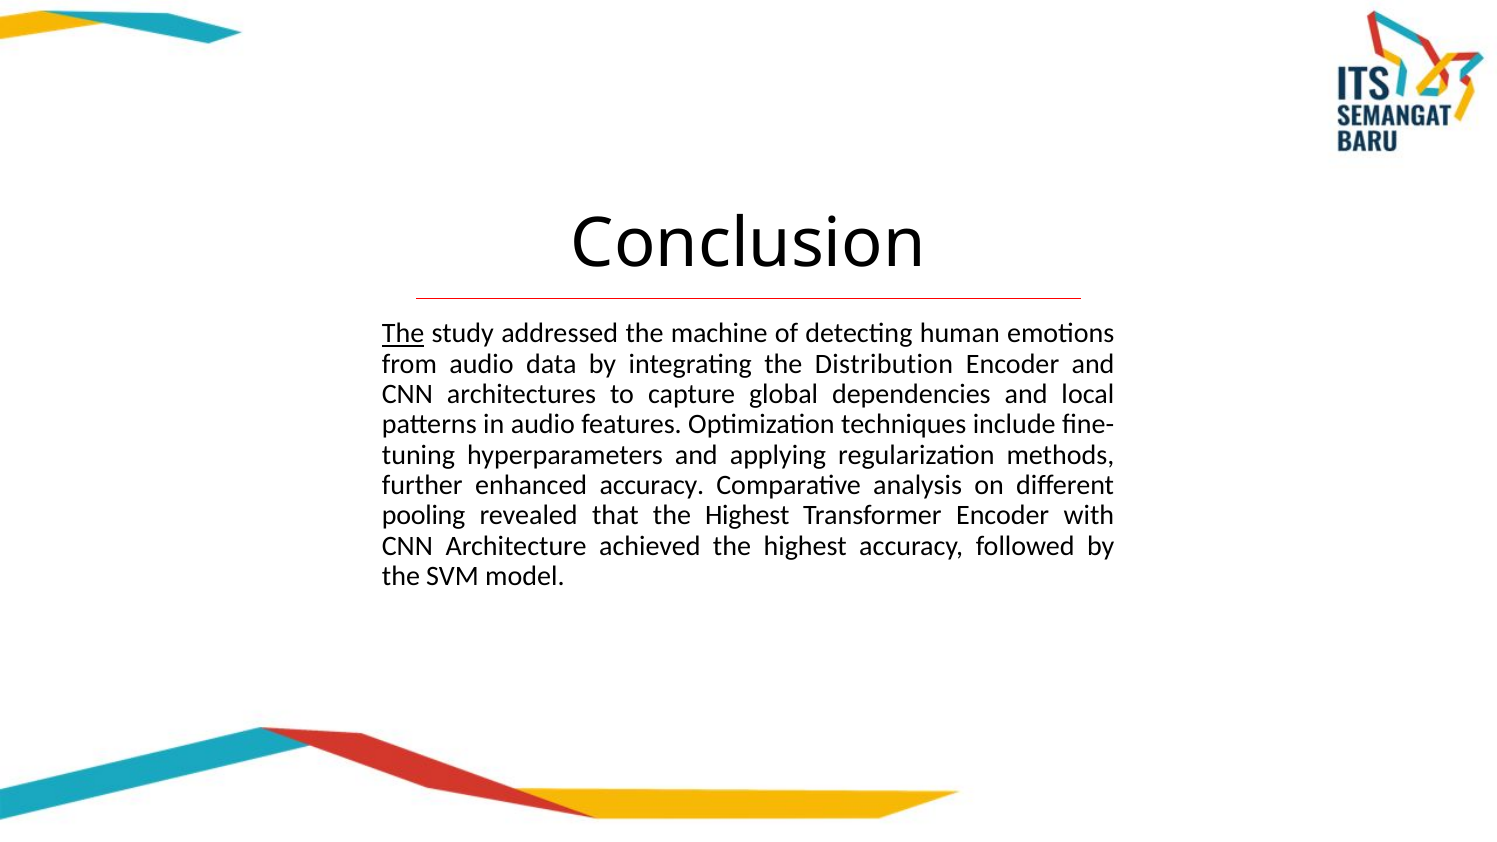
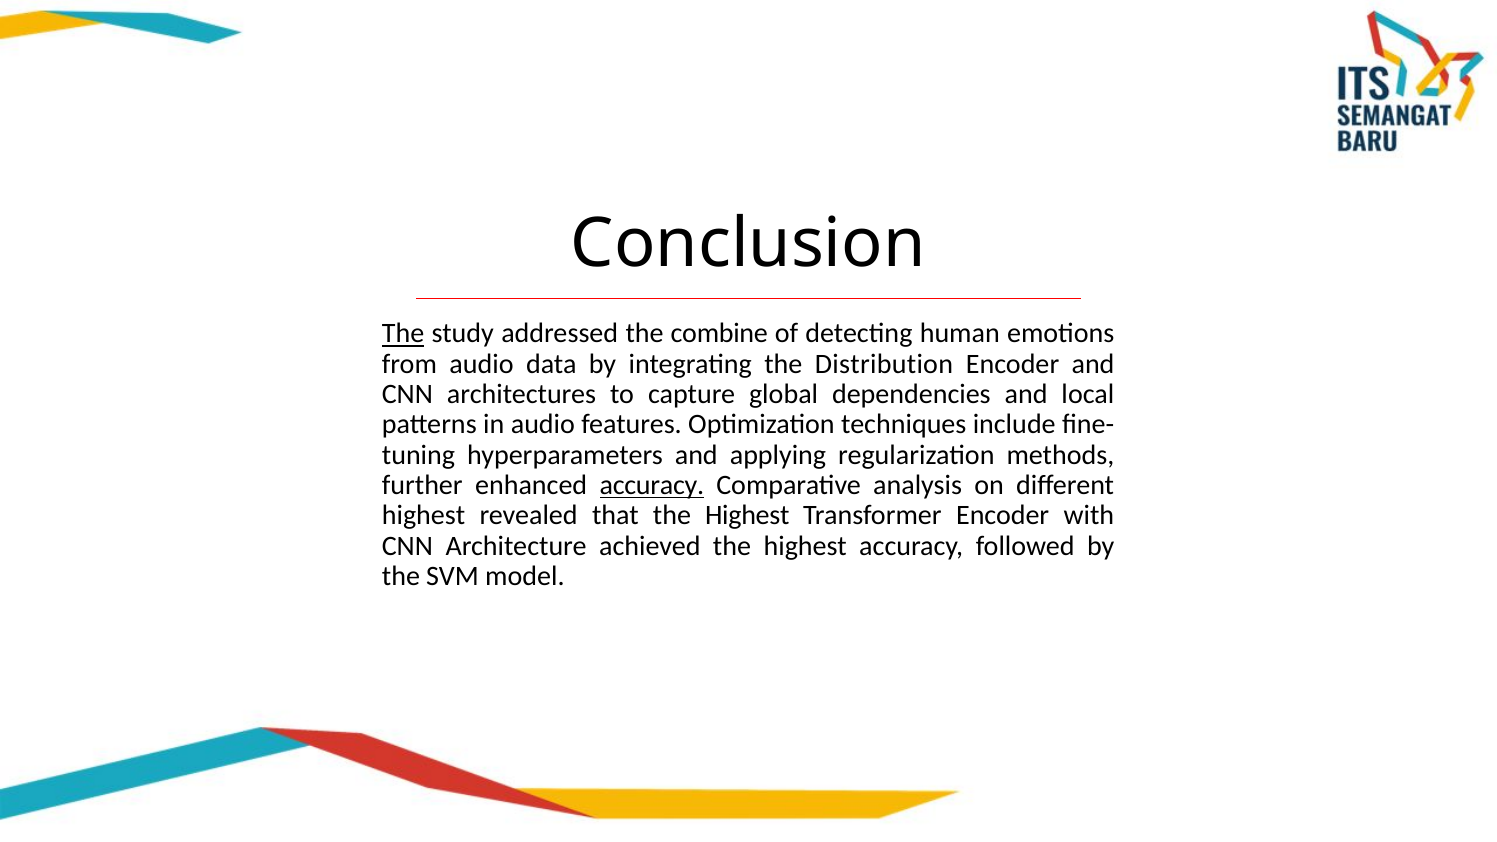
machine: machine -> combine (719, 334)
accuracy underline: none -> present (652, 485)
pooling: pooling -> highest (424, 516)
